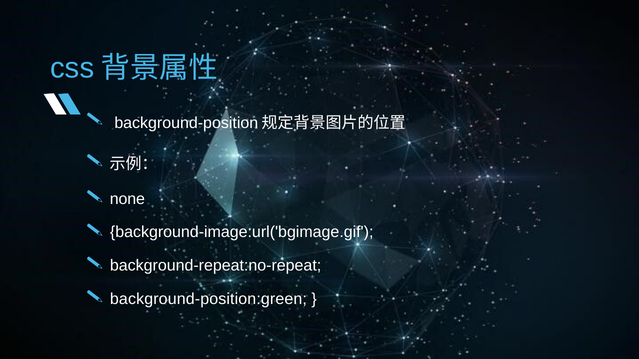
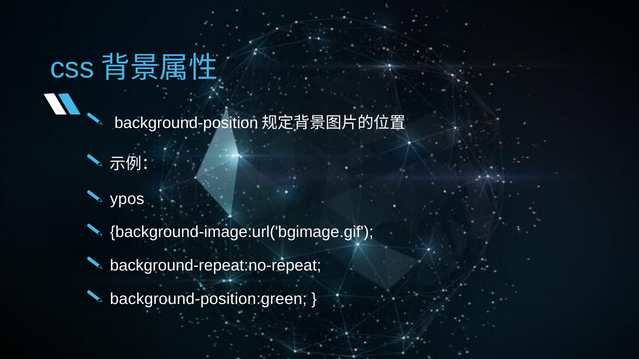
none: none -> ypos (127, 199)
